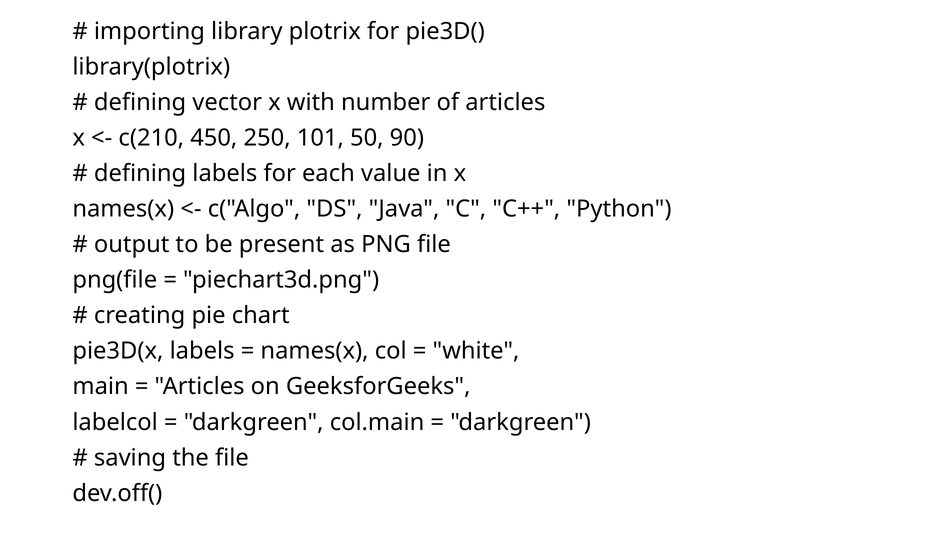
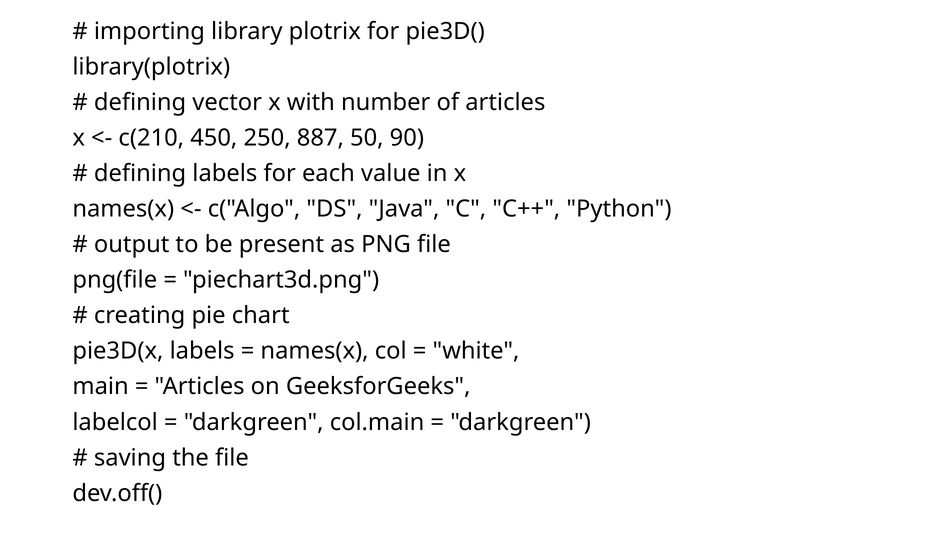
101: 101 -> 887 (320, 138)
